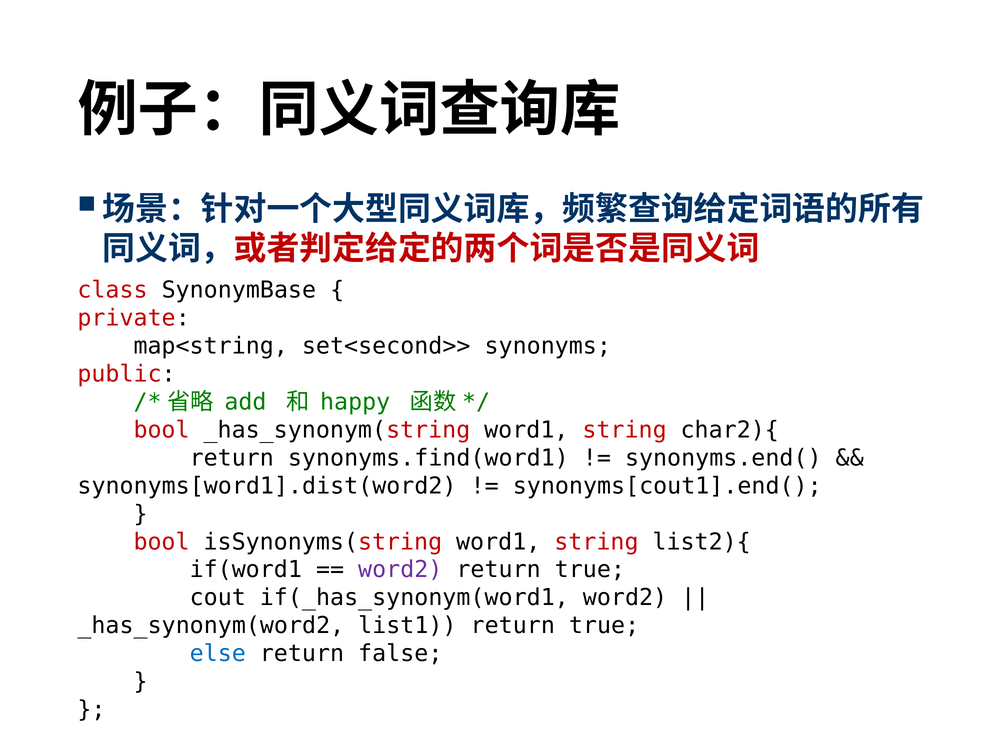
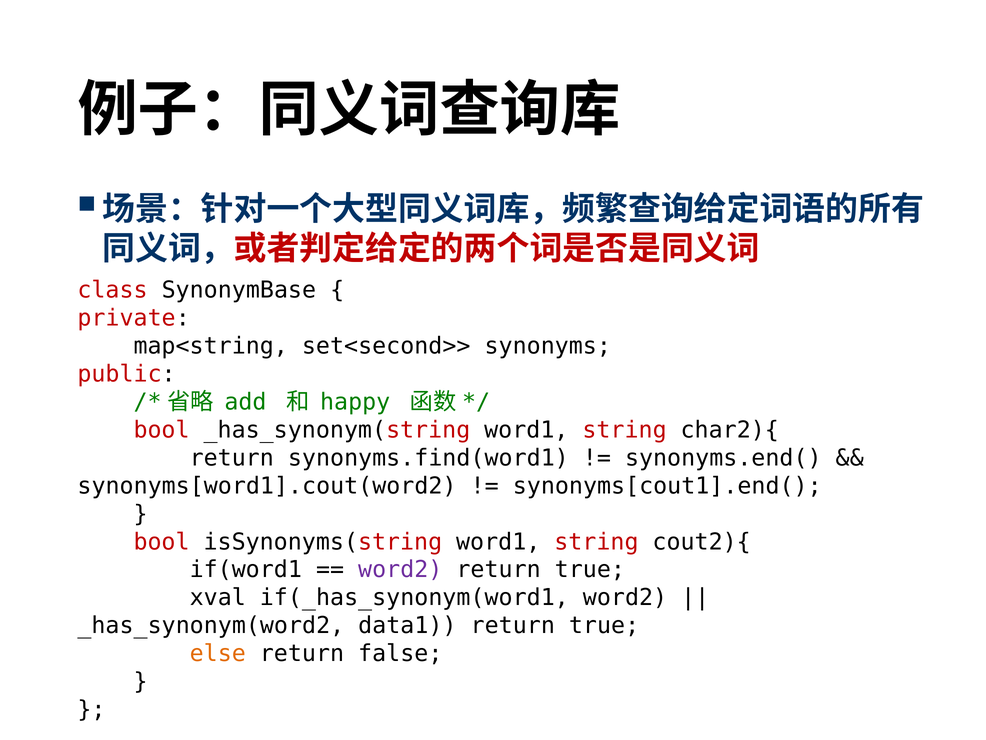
synonyms[word1].dist(word2: synonyms[word1].dist(word2 -> synonyms[word1].cout(word2 (267, 486)
list2){: list2){ -> cout2){ (702, 541)
cout: cout -> xval (218, 597)
list1: list1 -> data1 (407, 625)
else colour: blue -> orange (218, 653)
